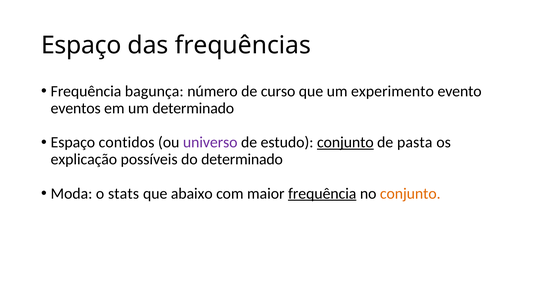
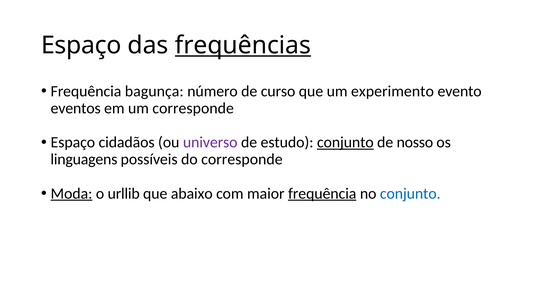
frequências underline: none -> present (243, 45)
um determinado: determinado -> corresponde (193, 108)
contidos: contidos -> cidadãos (127, 142)
pasta: pasta -> nosso (415, 142)
explicação: explicação -> linguagens (84, 159)
do determinado: determinado -> corresponde (242, 159)
Moda underline: none -> present (72, 193)
stats: stats -> urllib (124, 193)
conjunto colour: orange -> blue (410, 193)
